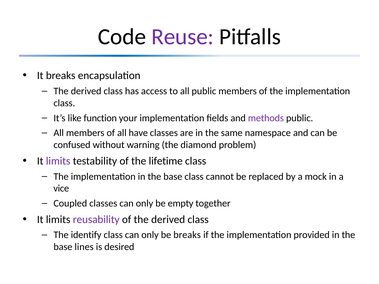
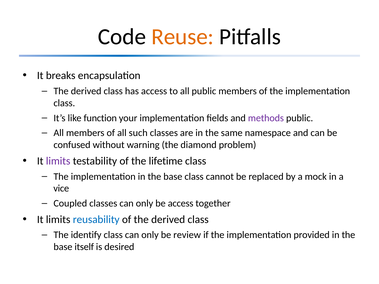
Reuse colour: purple -> orange (183, 37)
have: have -> such (138, 133)
be empty: empty -> access (181, 204)
reusability colour: purple -> blue (96, 220)
be breaks: breaks -> review (187, 235)
lines: lines -> itself (84, 247)
